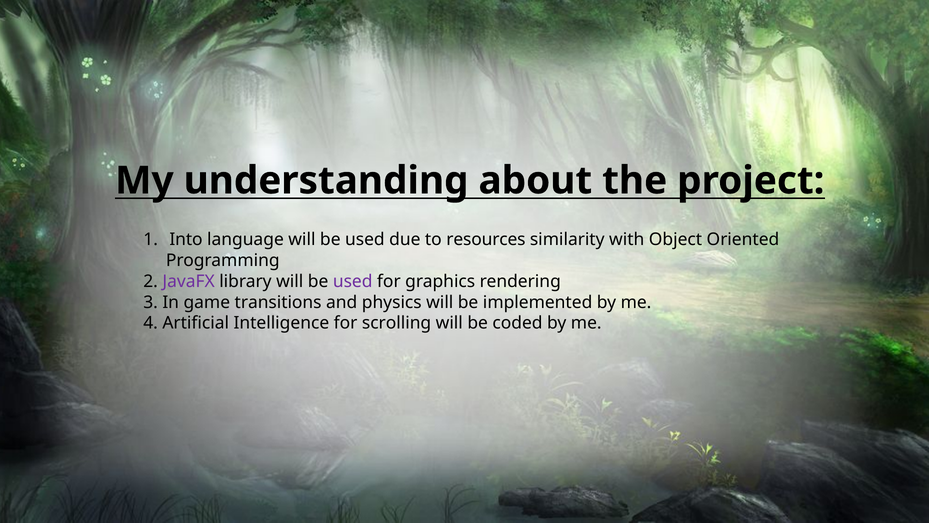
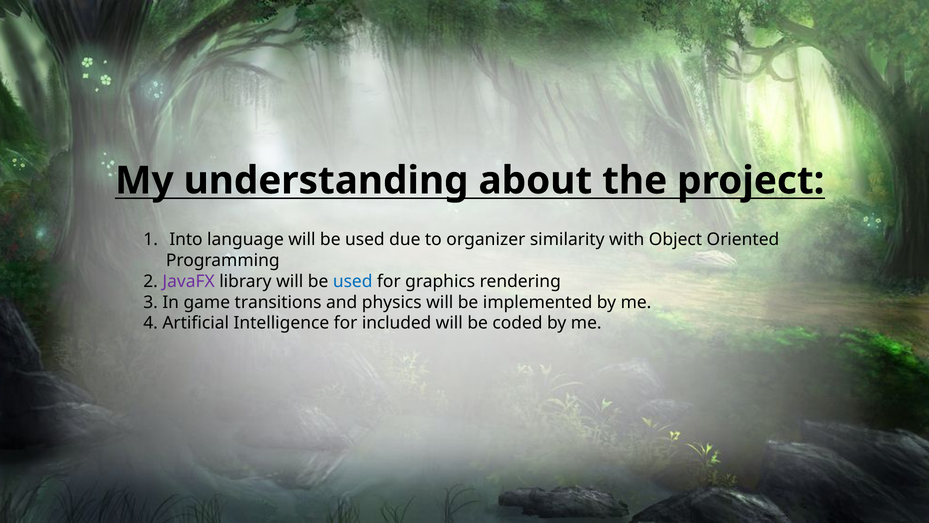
resources: resources -> organizer (486, 239)
used colour: purple -> blue (353, 281)
scrolling: scrolling -> included (397, 323)
